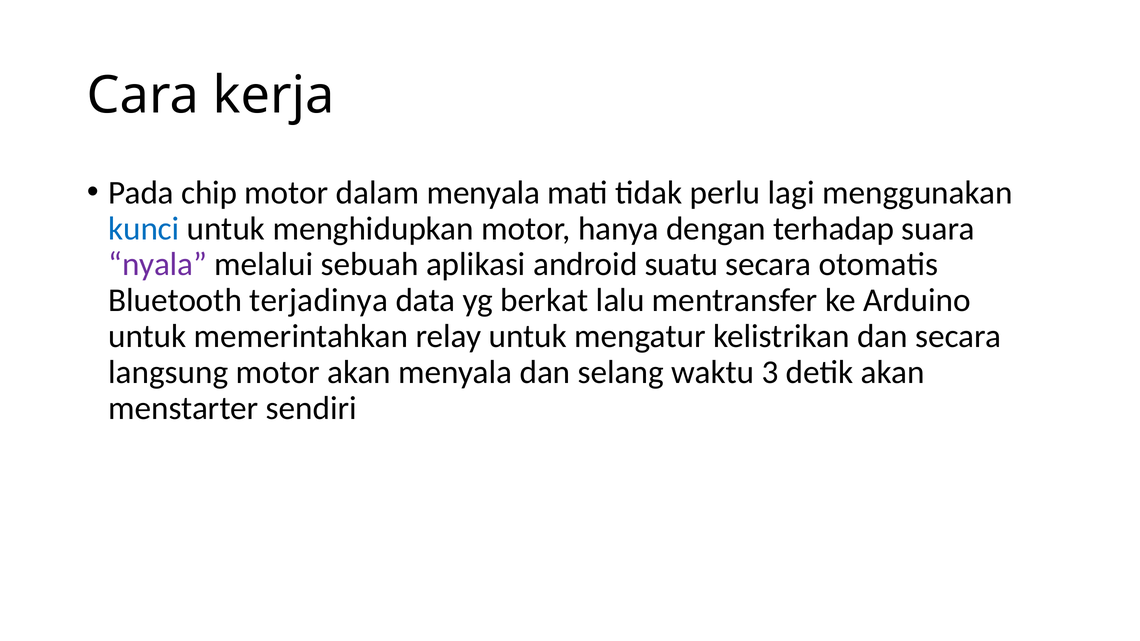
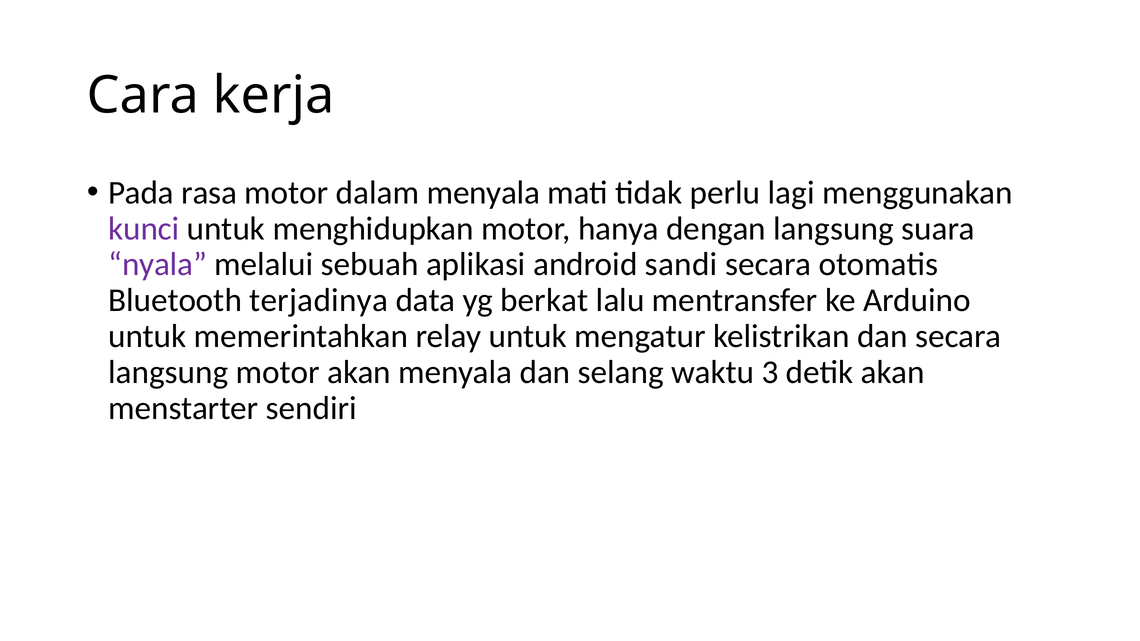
chip: chip -> rasa (209, 193)
kunci colour: blue -> purple (144, 229)
dengan terhadap: terhadap -> langsung (834, 229)
suatu: suatu -> sandi (681, 265)
